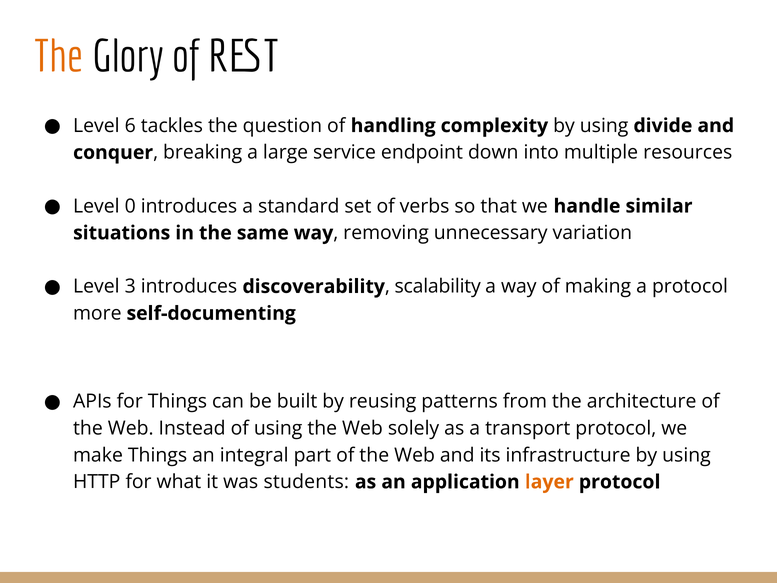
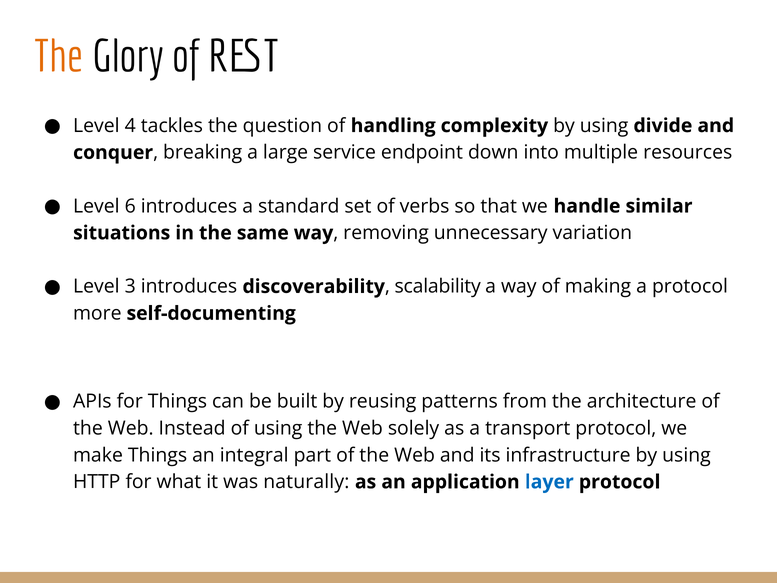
6: 6 -> 4 (130, 126)
0: 0 -> 6 (130, 206)
students: students -> naturally (306, 482)
layer colour: orange -> blue (549, 482)
